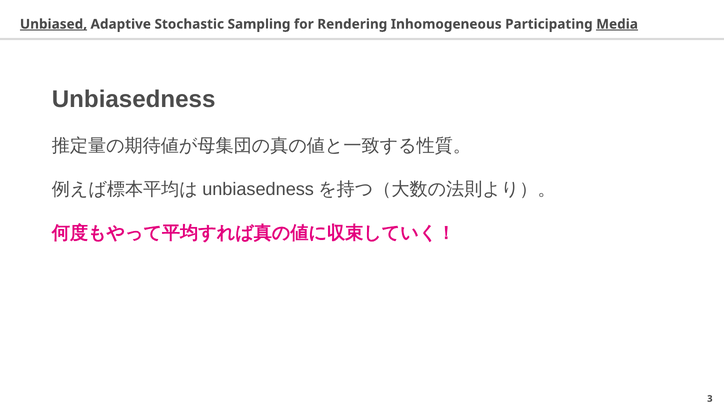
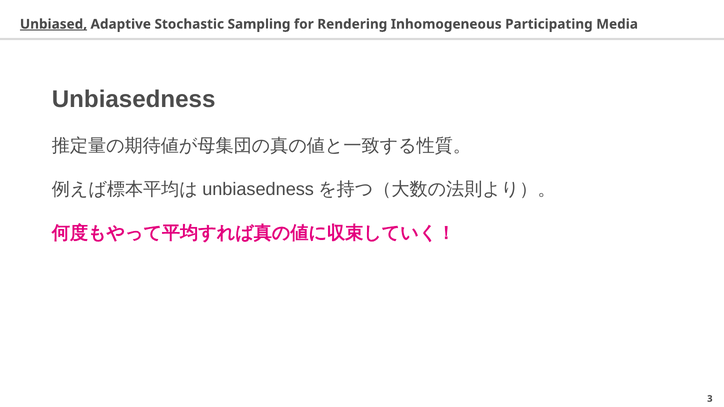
Media underline: present -> none (617, 24)
